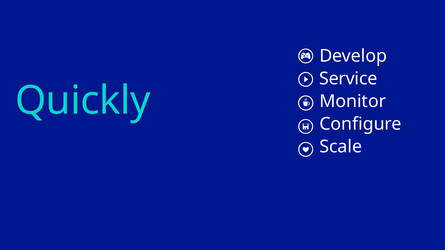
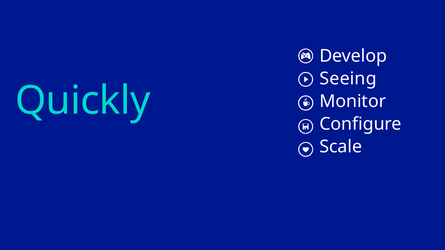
Service: Service -> Seeing (348, 79)
